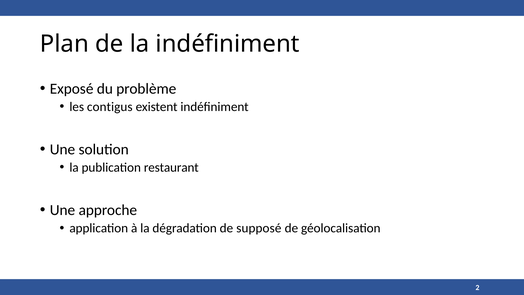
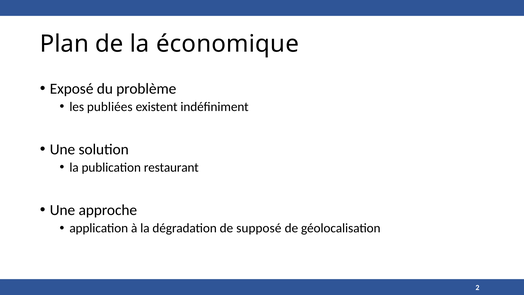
la indéfiniment: indéfiniment -> économique (227, 44)
contigus: contigus -> publiées (110, 107)
